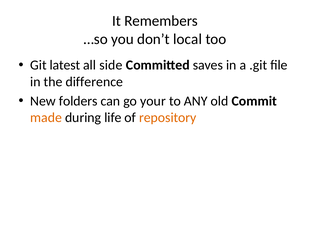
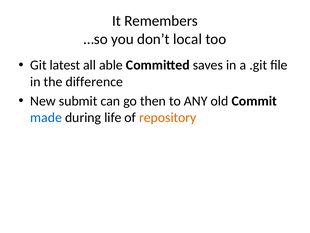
side: side -> able (111, 65)
folders: folders -> submit (78, 101)
your: your -> then (153, 101)
made colour: orange -> blue (46, 117)
